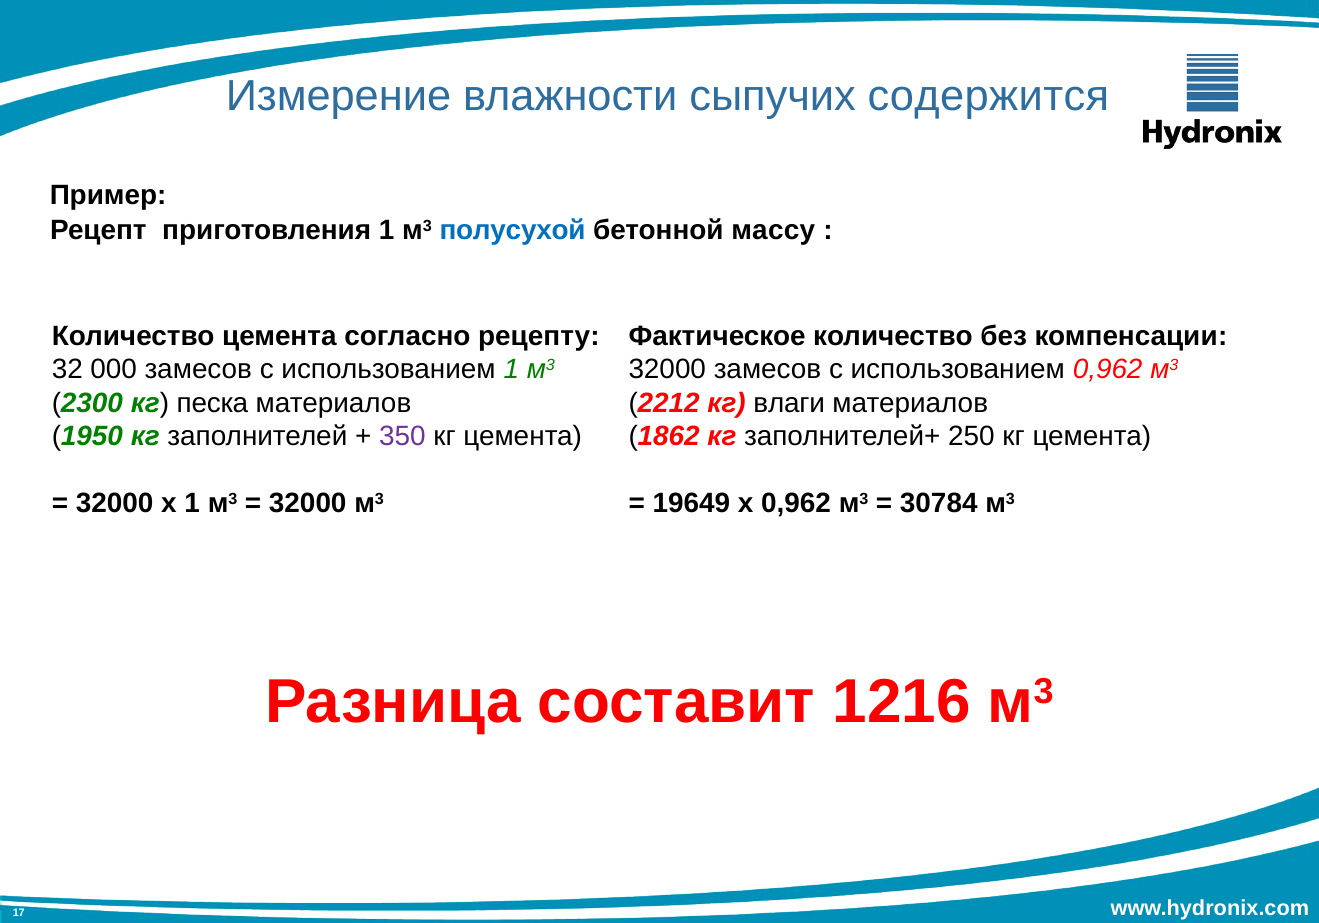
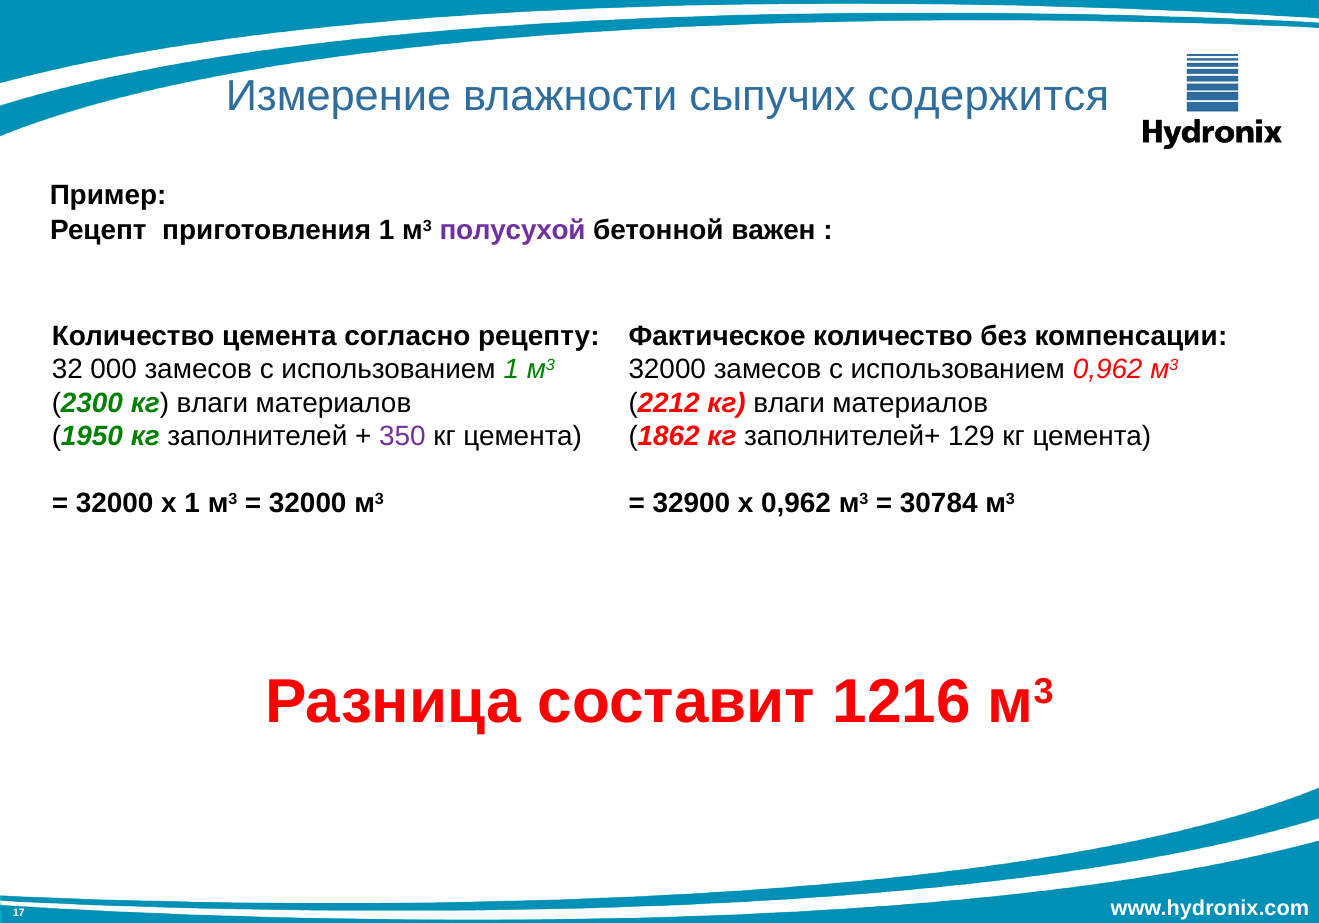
полусухой colour: blue -> purple (513, 231)
массу: массу -> важен (773, 231)
2300 кг песка: песка -> влаги (212, 403)
250: 250 -> 129 (971, 437)
19649: 19649 -> 32900 (691, 504)
